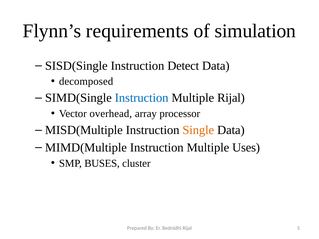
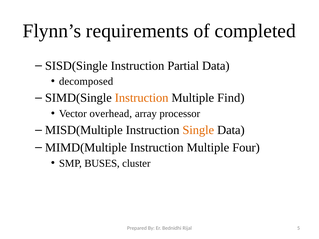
simulation: simulation -> completed (255, 31)
Detect: Detect -> Partial (183, 66)
Instruction colour: blue -> orange (142, 98)
Multiple Rijal: Rijal -> Find (231, 98)
Uses: Uses -> Four (246, 148)
